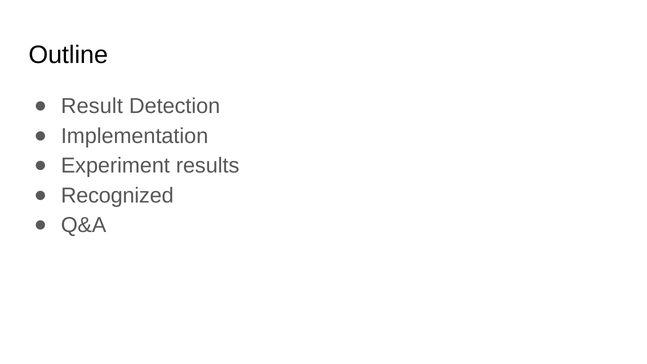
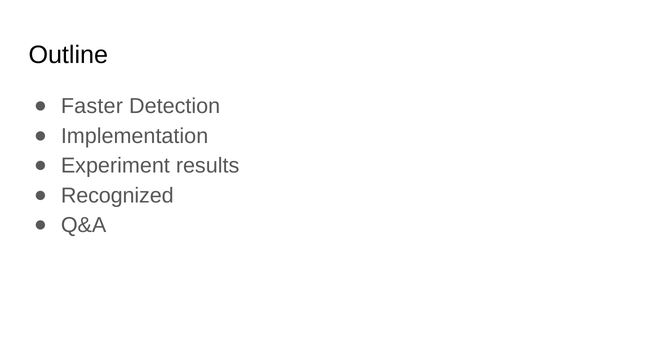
Result: Result -> Faster (92, 106)
